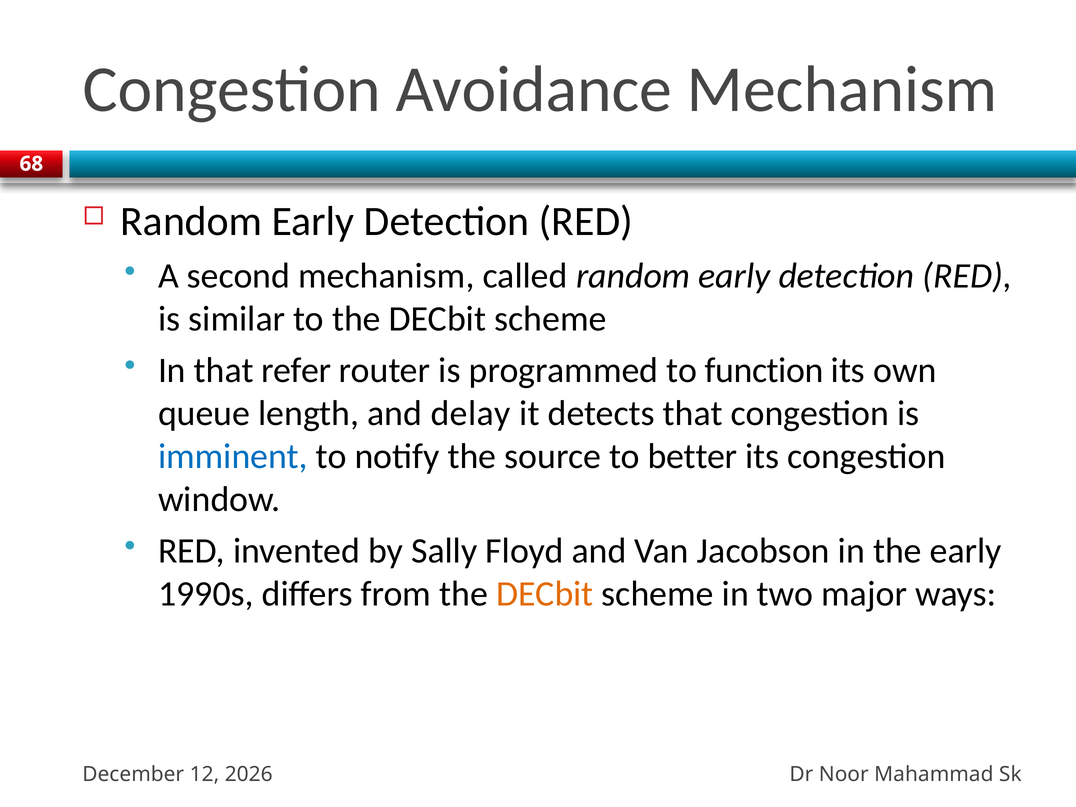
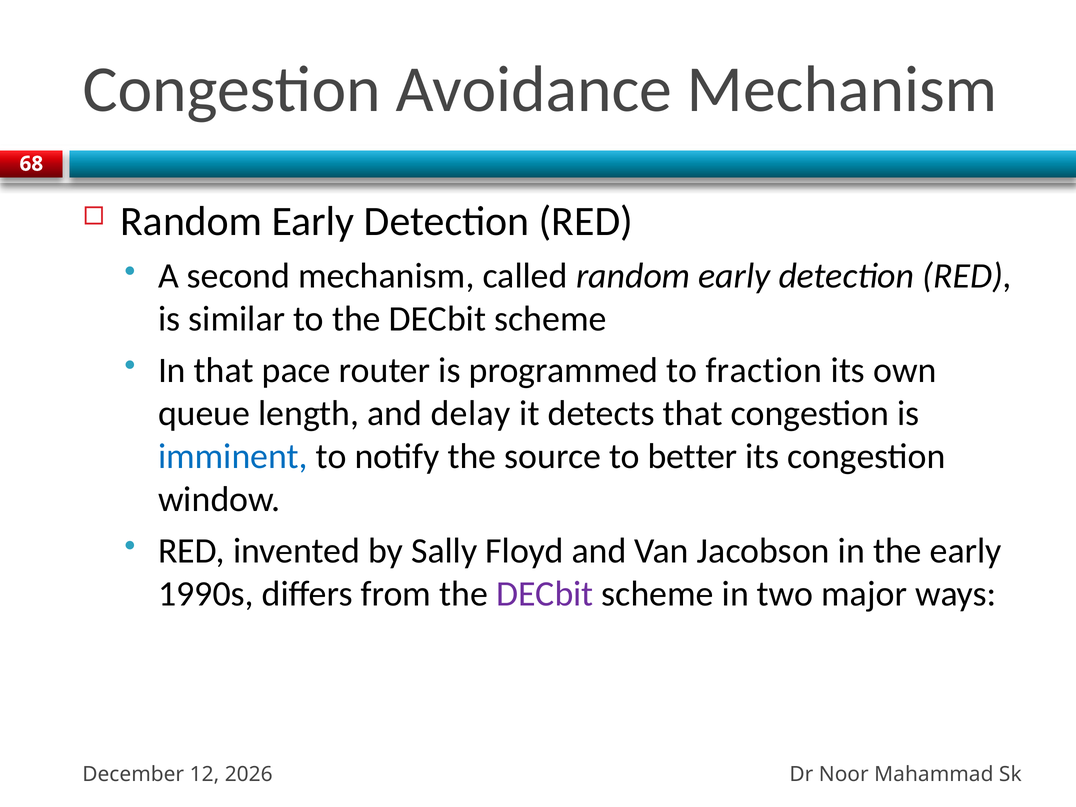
refer: refer -> pace (296, 370)
function: function -> fraction (764, 370)
DECbit colour: orange -> purple (545, 594)
